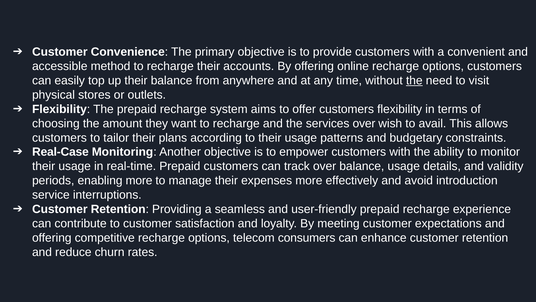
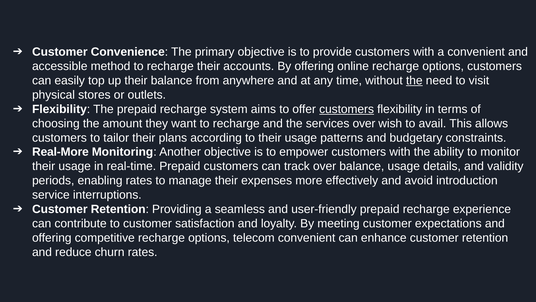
customers underline: none -> present (347, 109)
Real-Case: Real-Case -> Real-More (60, 152)
enabling more: more -> rates (139, 180)
telecom consumers: consumers -> convenient (307, 238)
